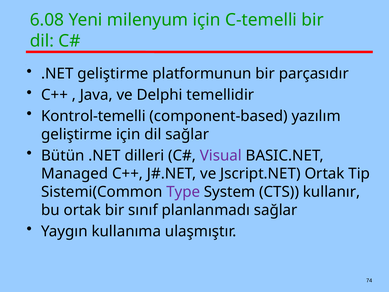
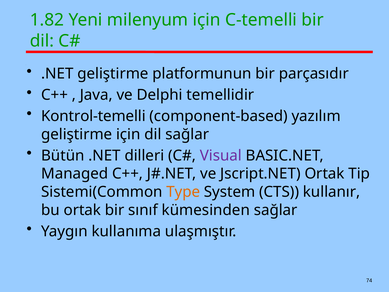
6.08: 6.08 -> 1.82 (47, 20)
Type colour: purple -> orange (183, 192)
planlanmadı: planlanmadı -> kümesinden (206, 210)
